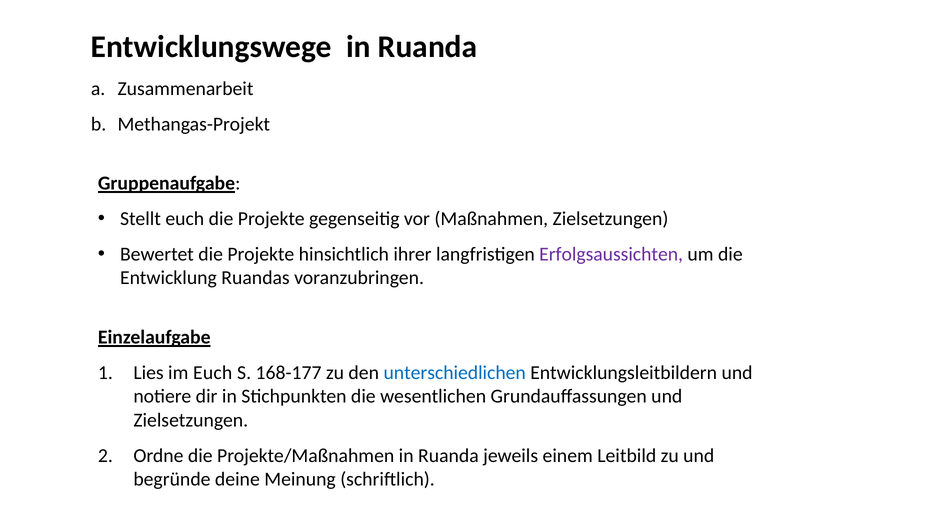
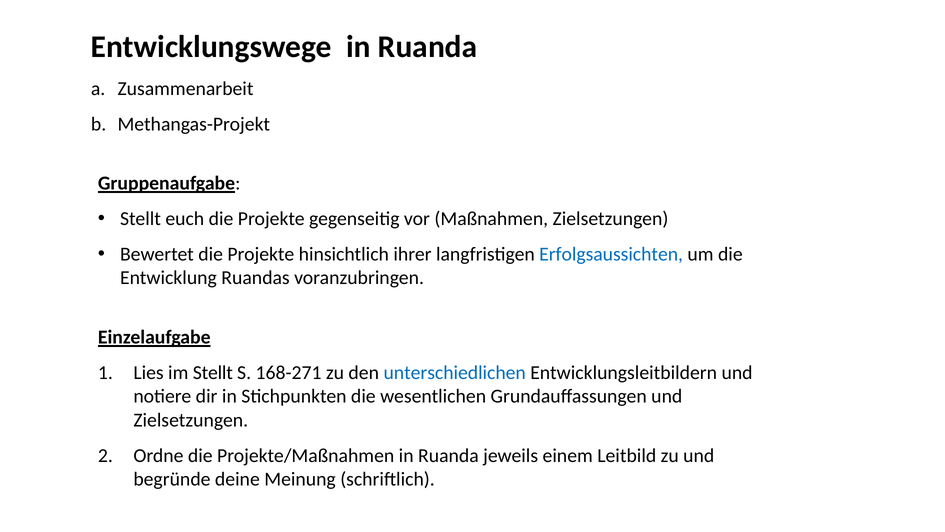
Erfolgsaussichten colour: purple -> blue (611, 254)
im Euch: Euch -> Stellt (213, 373)
168-177: 168-177 -> 168-271 (289, 373)
